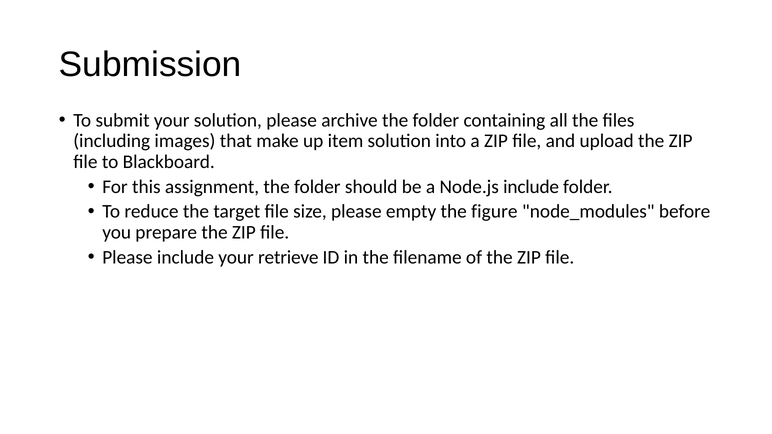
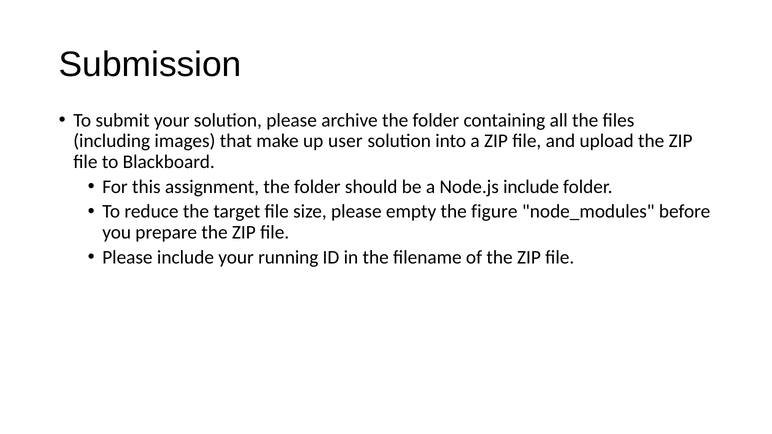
item: item -> user (345, 141)
retrieve: retrieve -> running (288, 257)
